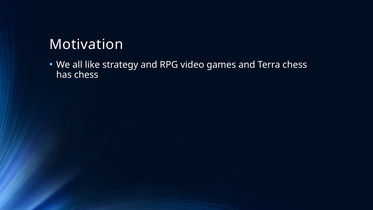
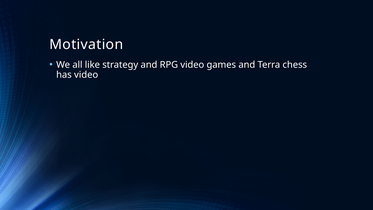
has chess: chess -> video (86, 75)
